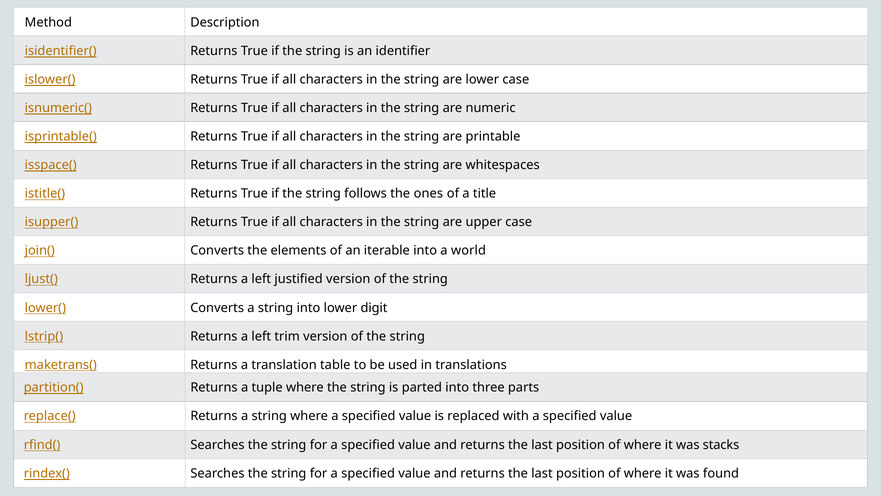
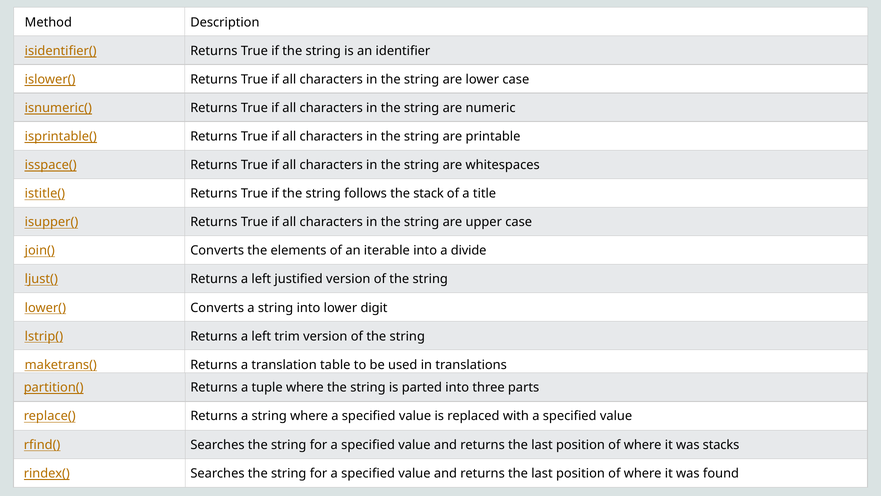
ones: ones -> stack (429, 193)
world: world -> divide (469, 250)
